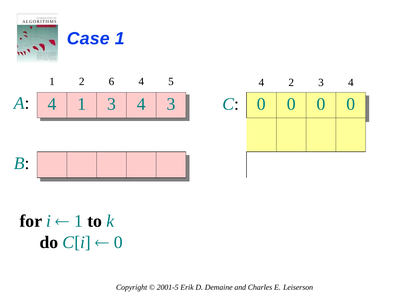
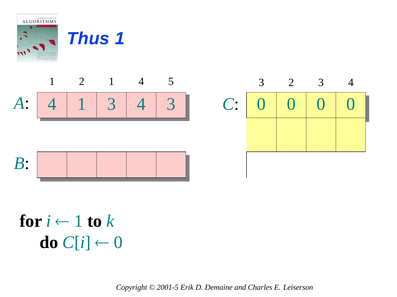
Case: Case -> Thus (88, 39)
2 6: 6 -> 1 (111, 82)
5 4: 4 -> 3 (261, 83)
